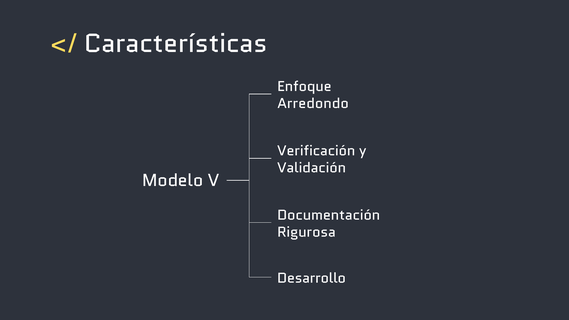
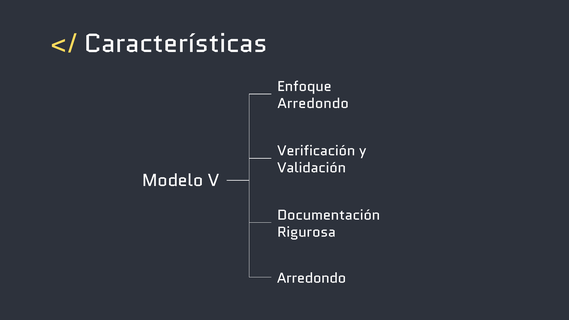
Desarrollo: Desarrollo -> Arredondo (312, 278)
